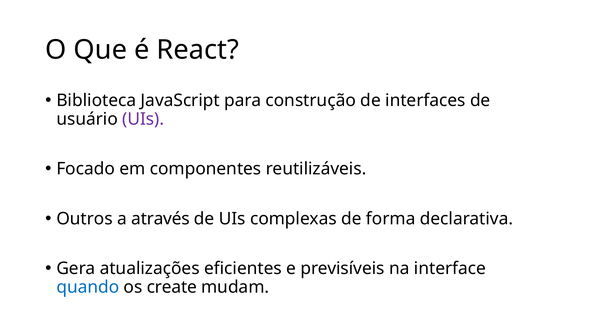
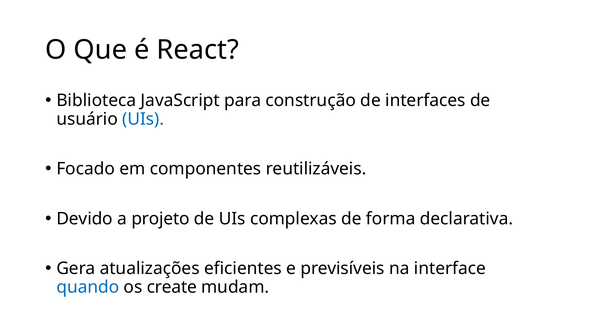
UIs colour: purple -> blue (143, 119)
Outros: Outros -> Devido (85, 219)
através: através -> projeto (160, 219)
